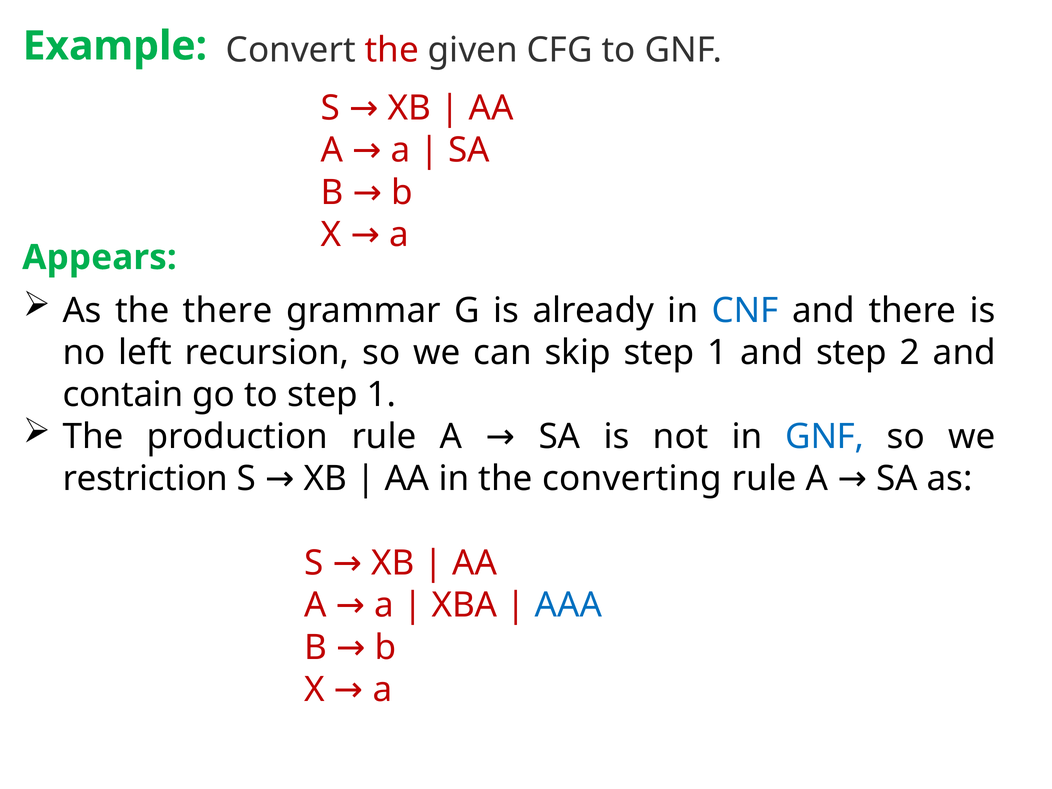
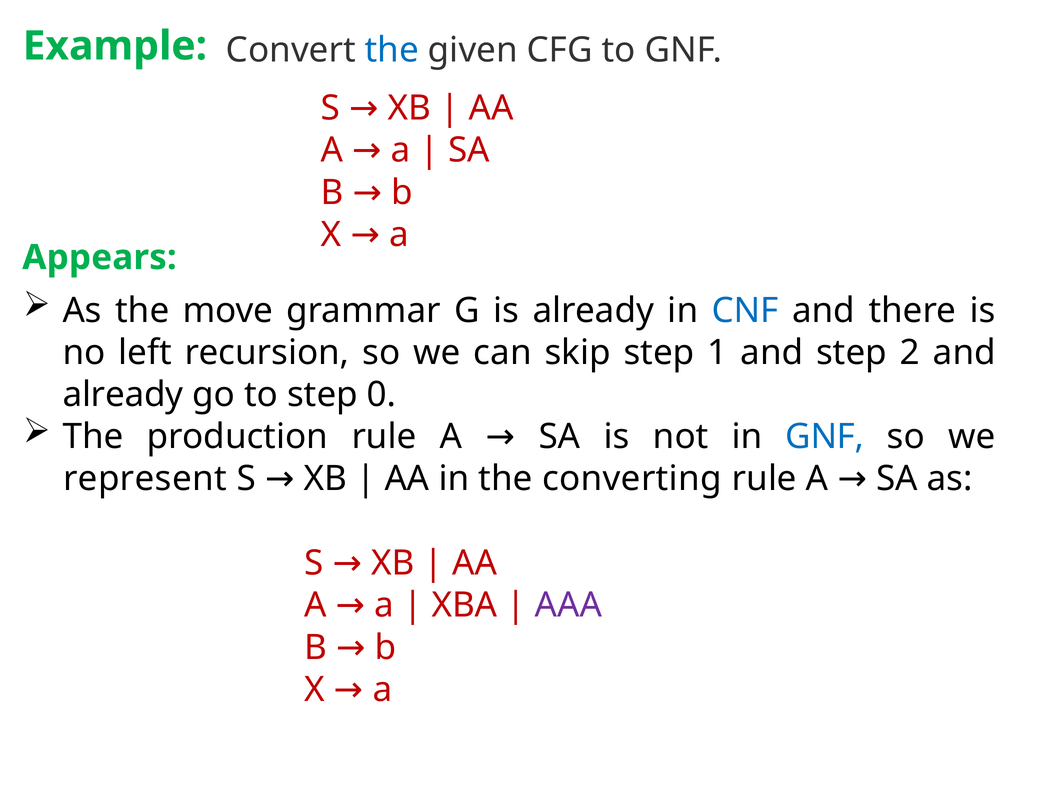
the colour: red -> blue (392, 50)
the there: there -> move (228, 311)
contain: contain -> already (123, 395)
to step 1: 1 -> 0 (382, 395)
restriction: restriction -> represent (145, 479)
AAA colour: blue -> purple (569, 605)
